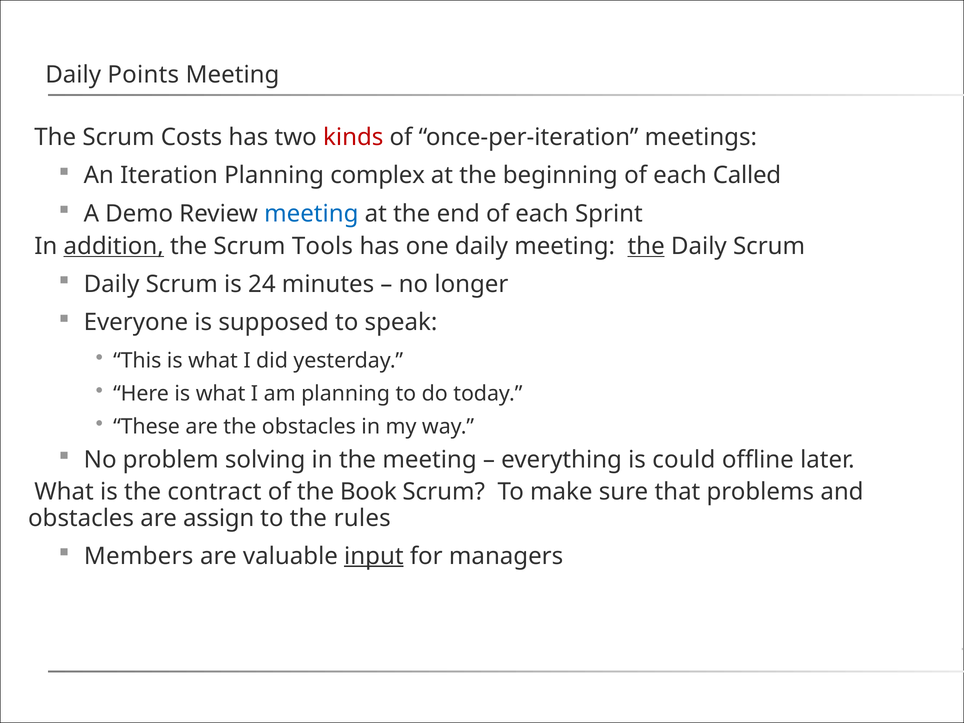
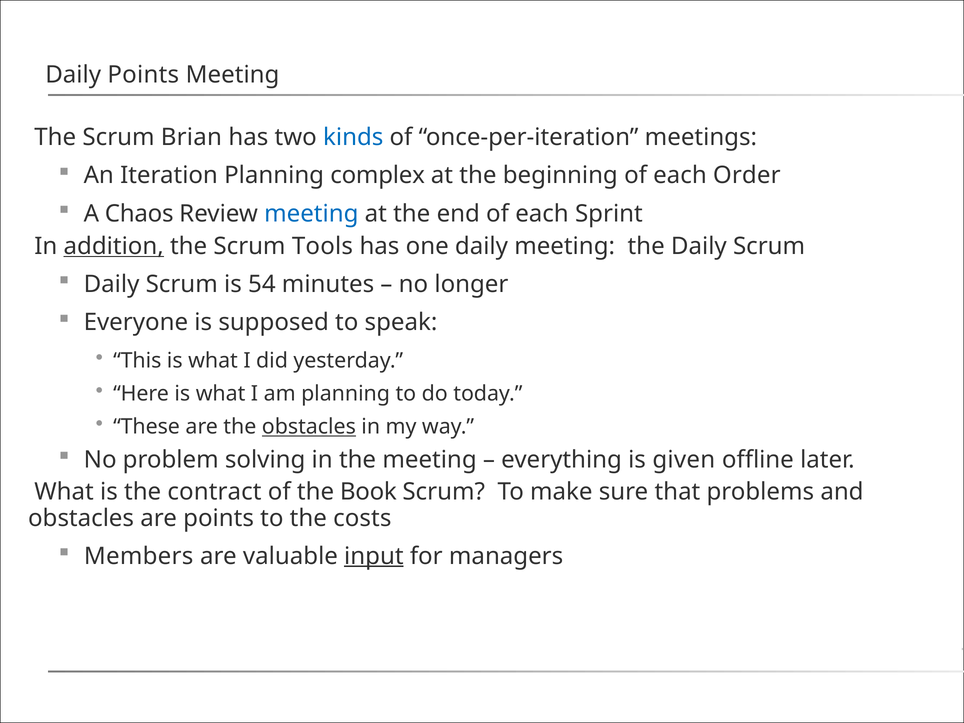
Costs: Costs -> Brian (191, 137)
kinds colour: red -> blue (353, 137)
Called: Called -> Order (747, 175)
Demo: Demo -> Chaos (139, 214)
the underline: present -> none (646, 246)
24: 24 -> 54 (262, 284)
obstacles underline: none -> present (309, 427)
could: could -> given (684, 460)
are assign: assign -> points (219, 518)
rules: rules -> costs (362, 518)
